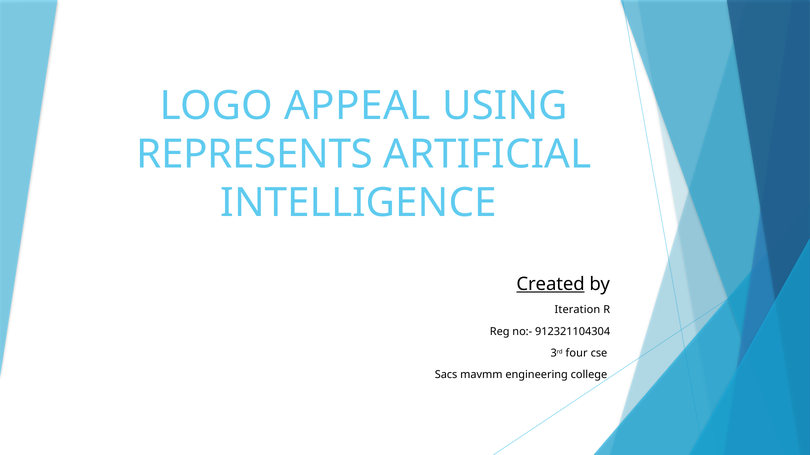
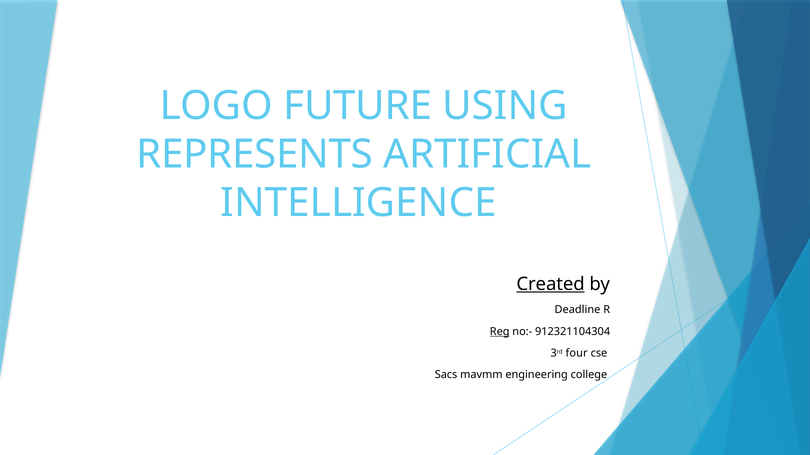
APPEAL: APPEAL -> FUTURE (358, 106)
Iteration: Iteration -> Deadline (577, 310)
Reg underline: none -> present (500, 332)
